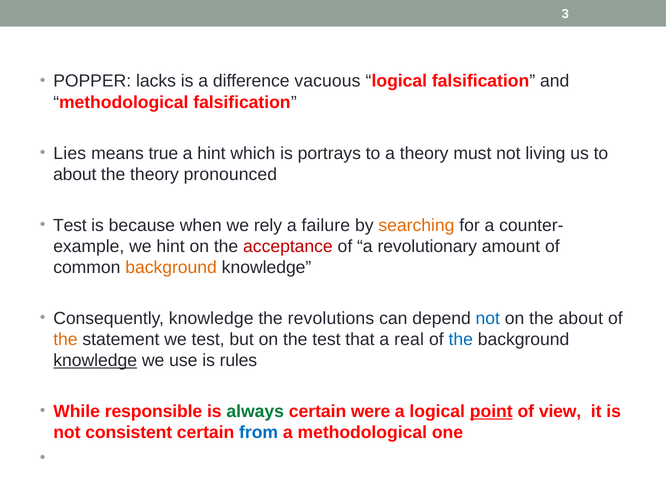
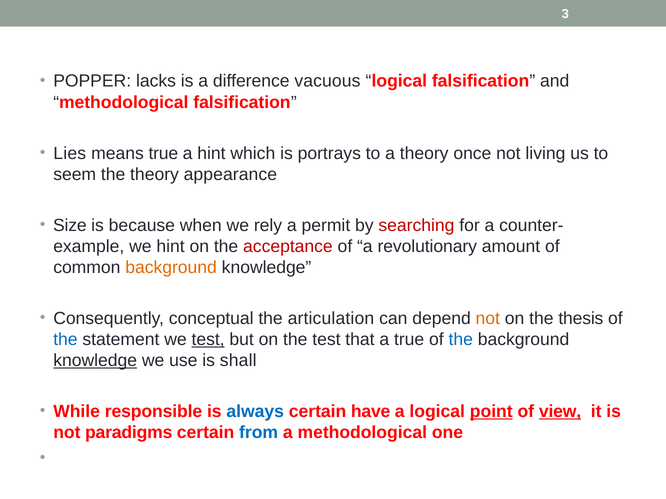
must: must -> once (472, 153)
about: about -> seem (75, 174)
pronounced: pronounced -> appearance (230, 174)
Test: Test -> Size (70, 225)
failure: failure -> permit (326, 225)
searching colour: orange -> red (416, 225)
Consequently knowledge: knowledge -> conceptual (211, 319)
revolutions: revolutions -> articulation (331, 319)
not colour: blue -> orange (488, 319)
the about: about -> thesis (581, 319)
the colour: orange -> blue (65, 340)
test underline: none -> present (208, 340)
a real: real -> true (409, 340)
rules: rules -> shall (238, 361)
always colour: green -> blue (255, 412)
were: were -> have (371, 412)
view underline: none -> present (560, 412)
consistent: consistent -> paradigms (129, 433)
